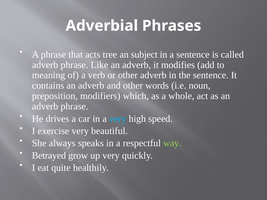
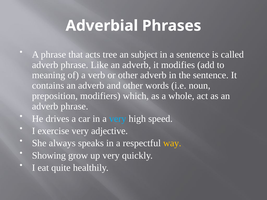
beautiful: beautiful -> adjective (109, 131)
way colour: light green -> yellow (172, 143)
Betrayed: Betrayed -> Showing (49, 156)
